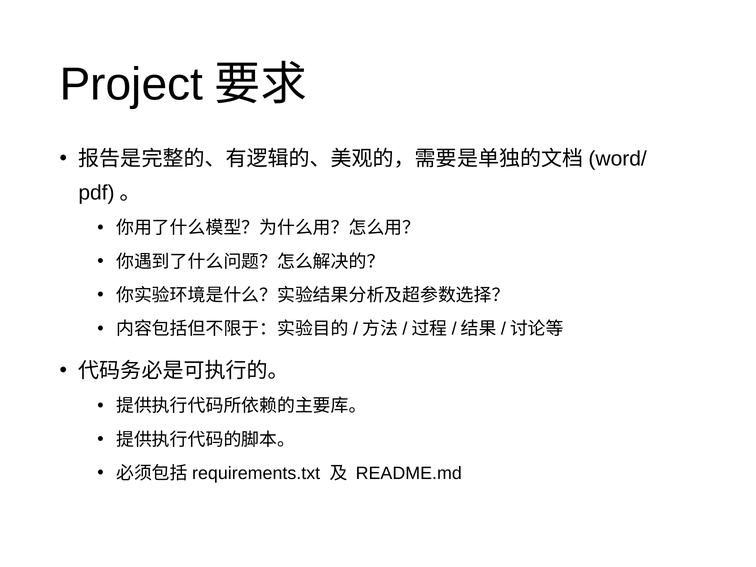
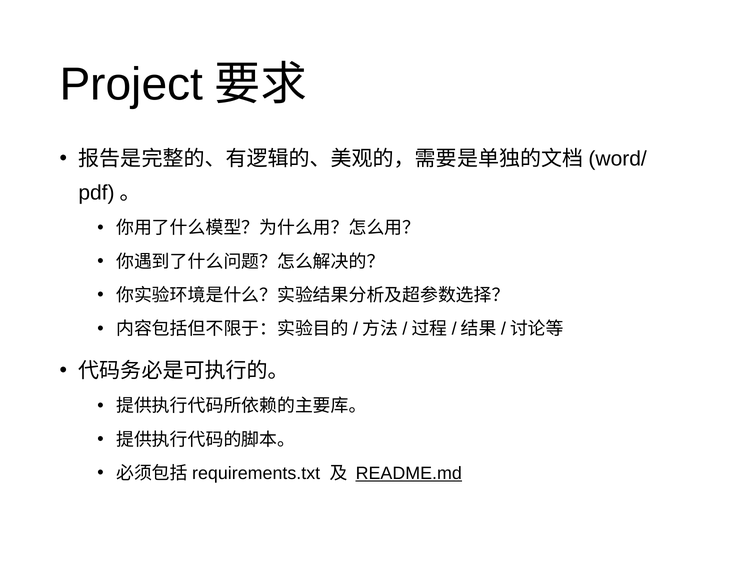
README.md underline: none -> present (409, 473)
